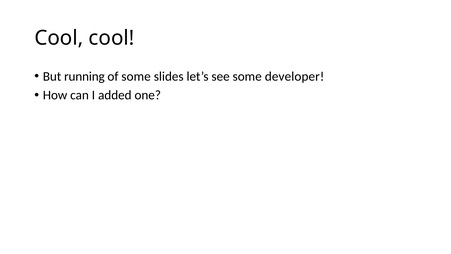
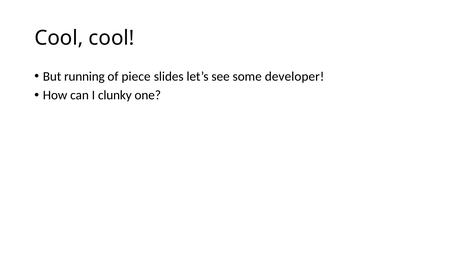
of some: some -> piece (136, 76)
added: added -> clunky (115, 95)
